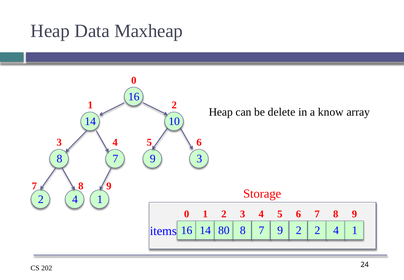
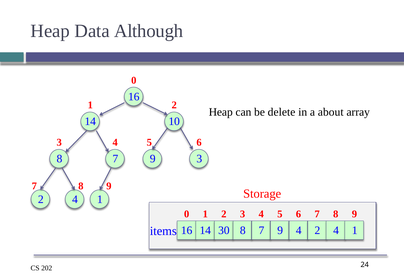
Maxheap: Maxheap -> Although (149, 31)
know: know -> about (331, 112)
80: 80 -> 30 (224, 230)
9 2: 2 -> 4 (299, 230)
